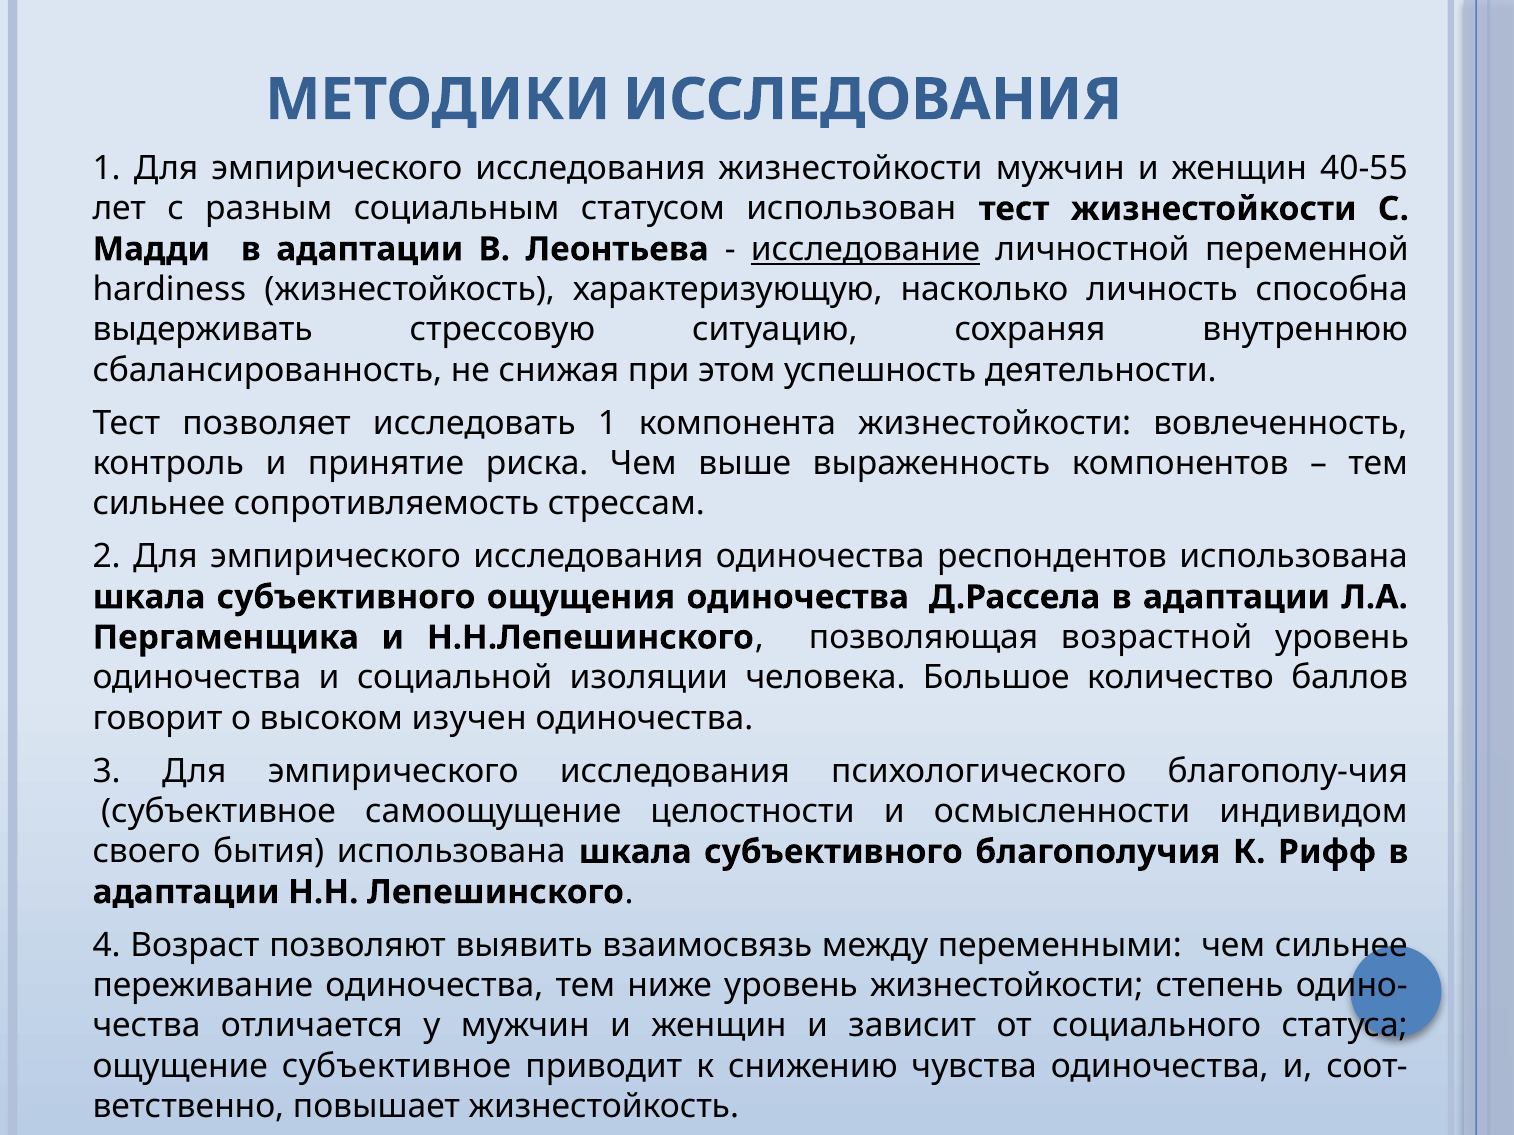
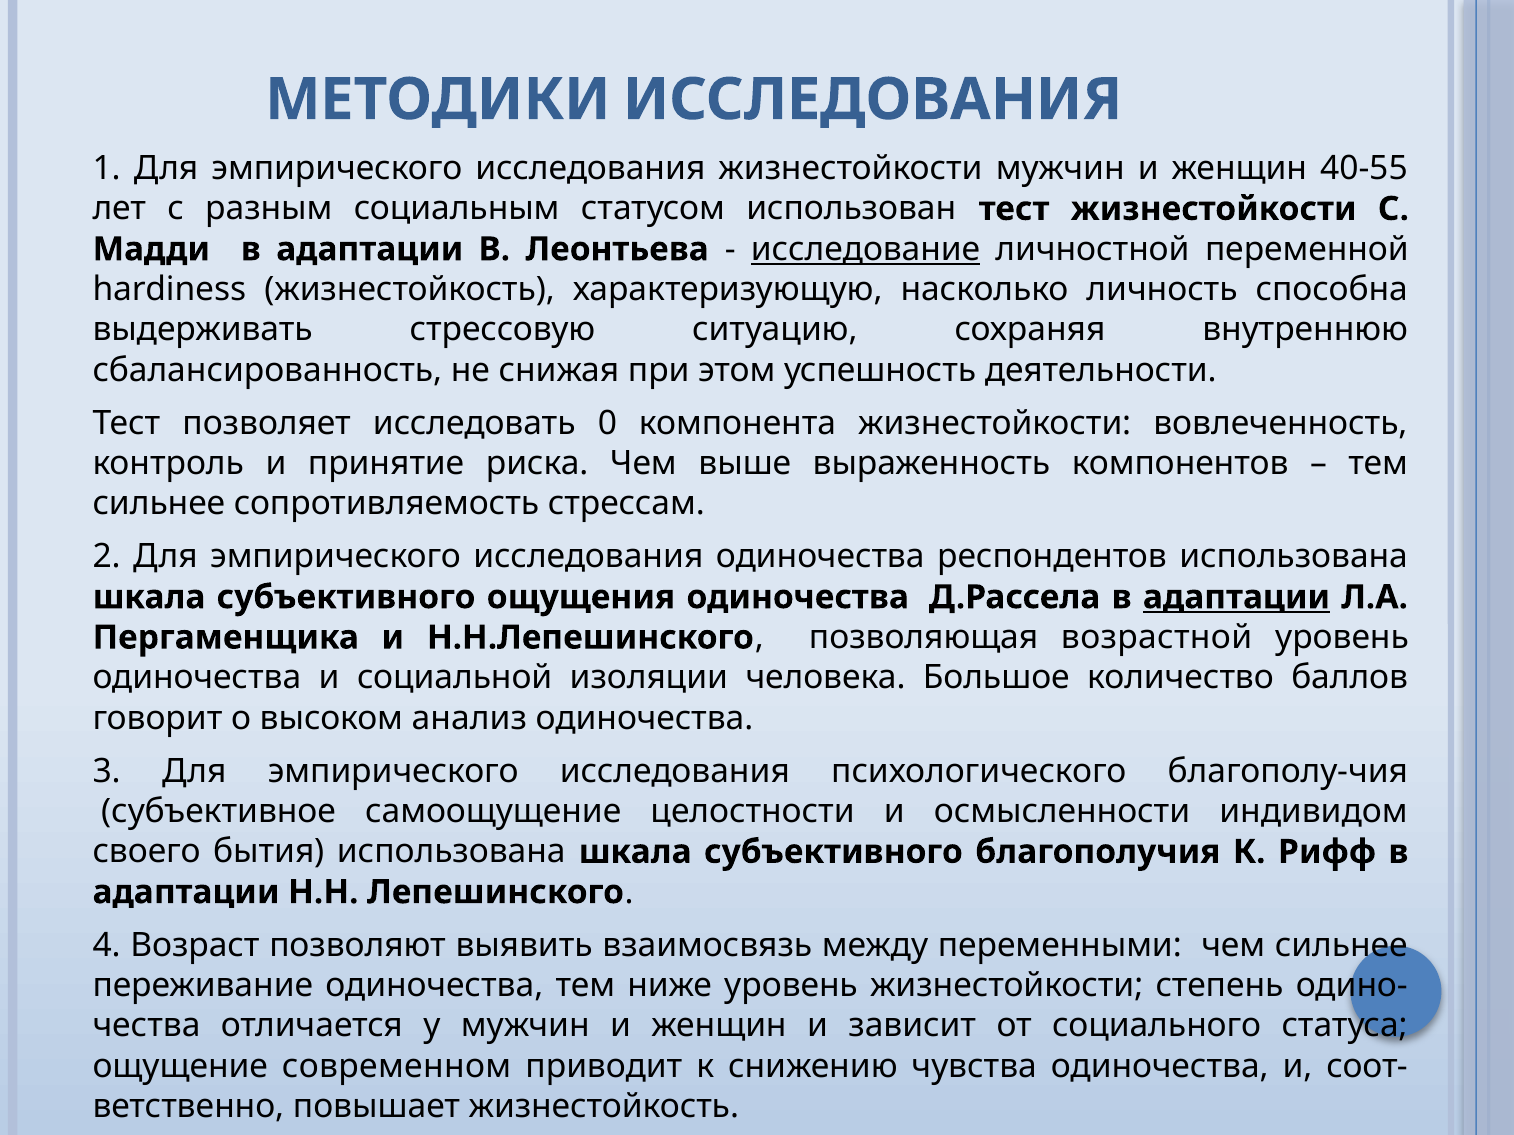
исследовать 1: 1 -> 0 (607, 423)
адаптации underline: none -> present (1236, 597)
изучен: изучен -> анализ (469, 718)
ощущение субъективное: субъективное -> современном (397, 1067)
